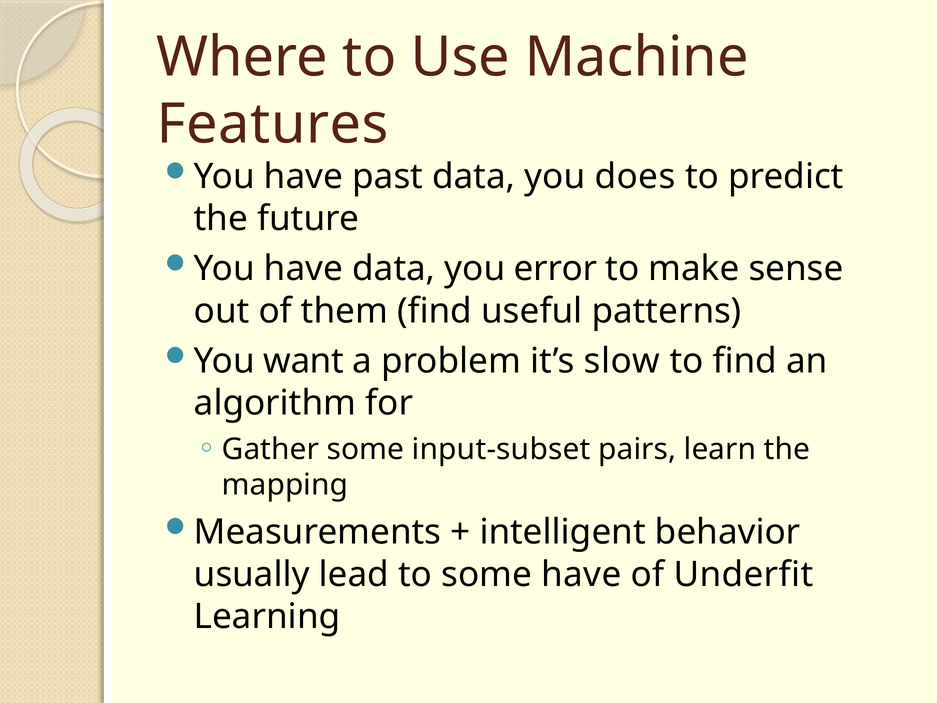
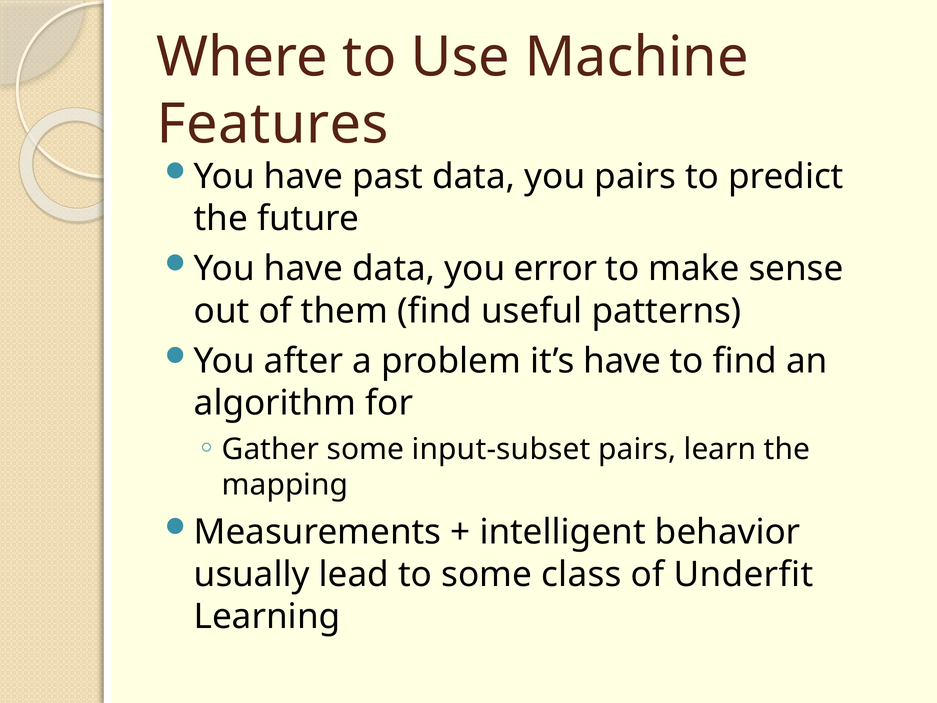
you does: does -> pairs (635, 177)
want: want -> after (303, 361)
it’s slow: slow -> have (622, 361)
some have: have -> class (581, 574)
